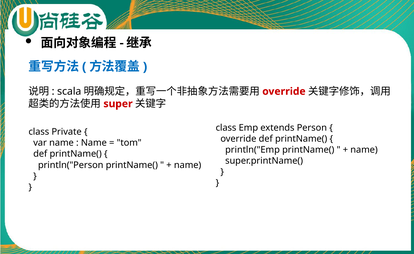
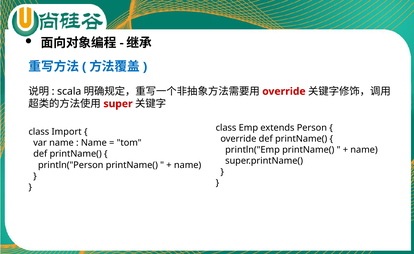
Private: Private -> Import (67, 132)
